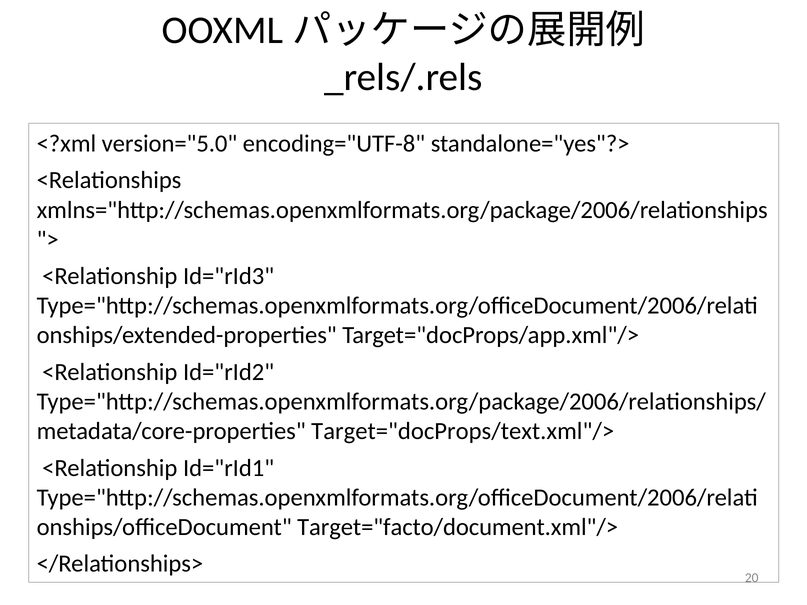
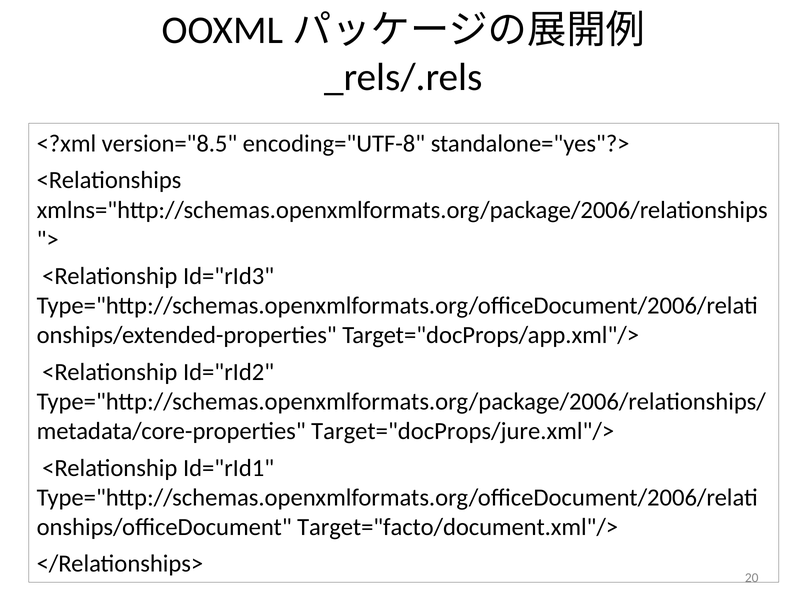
version="5.0: version="5.0 -> version="8.5 (169, 144)
Target="docProps/text.xml"/>: Target="docProps/text.xml"/> -> Target="docProps/jure.xml"/> (463, 431)
